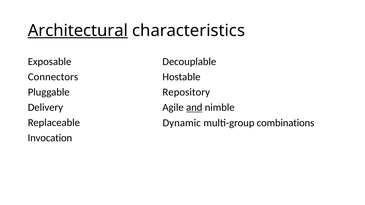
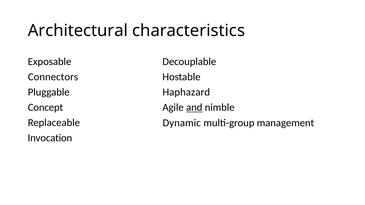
Architectural underline: present -> none (78, 31)
Repository: Repository -> Haphazard (186, 92)
Delivery: Delivery -> Concept (45, 108)
combinations: combinations -> management (285, 123)
